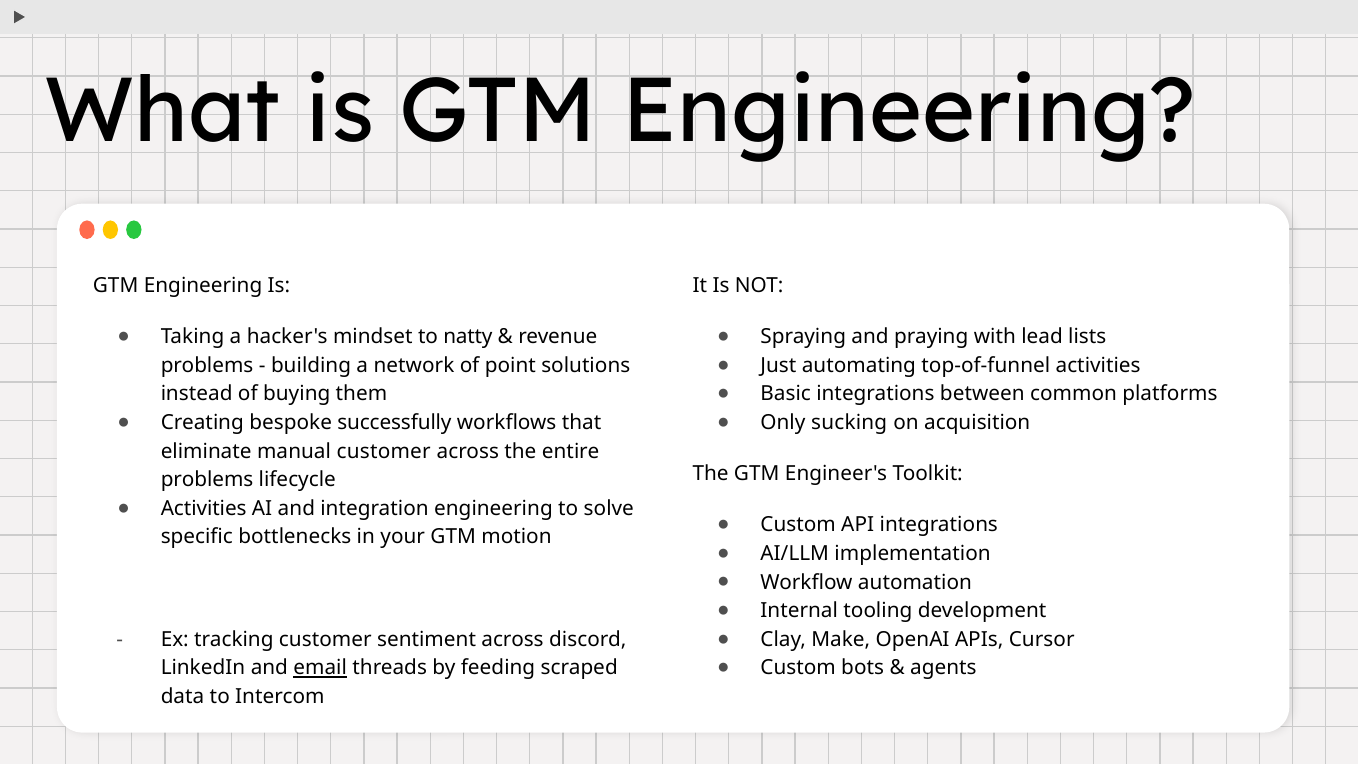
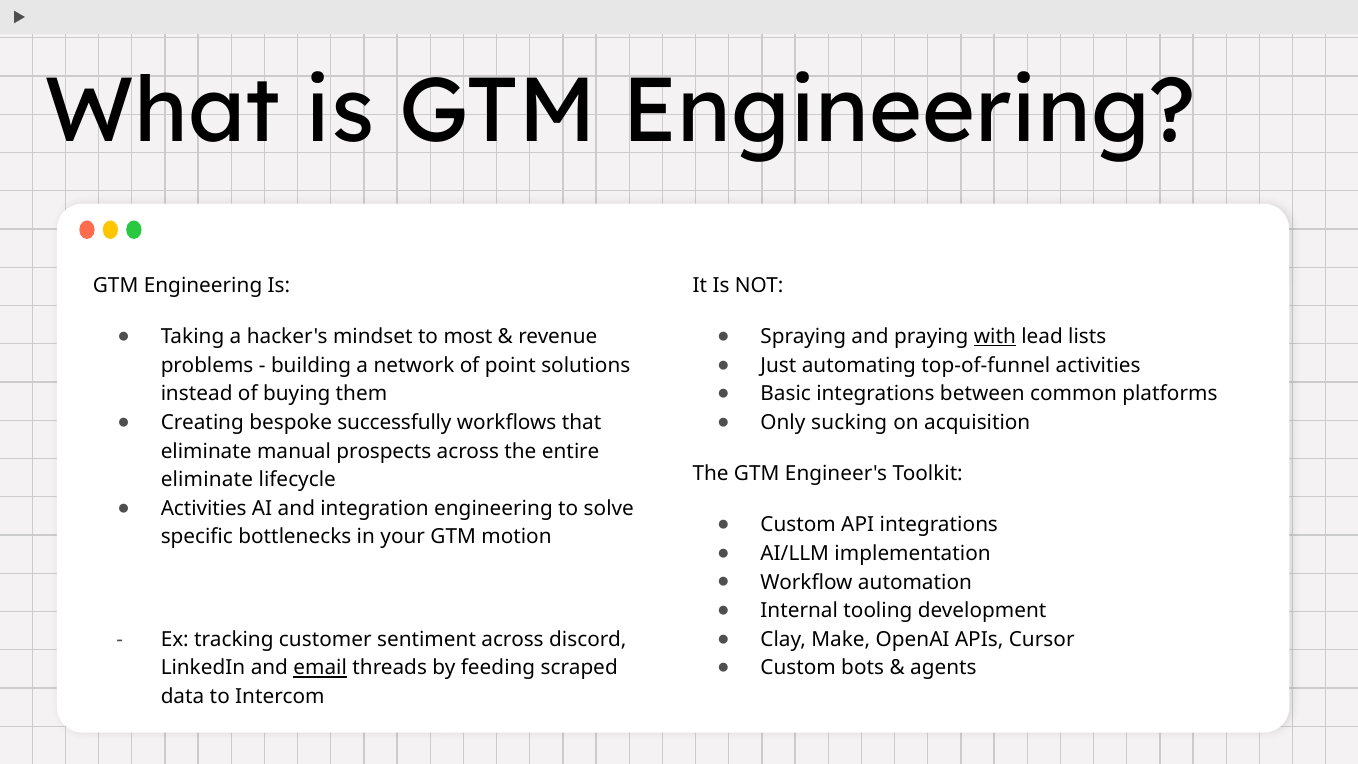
natty: natty -> most (468, 337)
with underline: none -> present (995, 337)
manual customer: customer -> prospects (384, 451)
problems: problems -> eliminate (207, 480)
